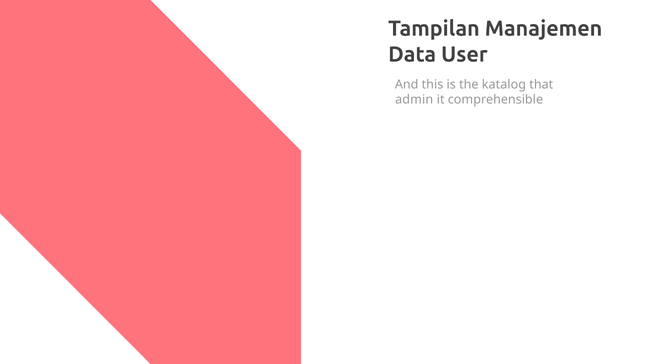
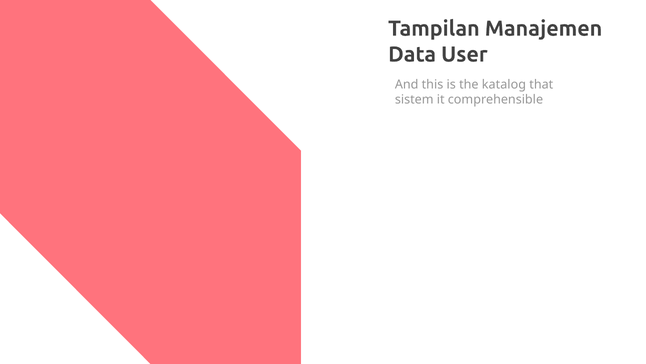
admin: admin -> sistem (414, 99)
